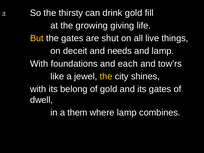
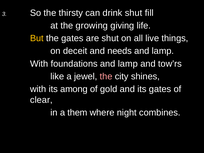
drink gold: gold -> shut (134, 13)
foundations and each: each -> lamp (128, 64)
the colour: yellow -> pink (106, 76)
belong: belong -> among (74, 89)
dwell: dwell -> clear (41, 100)
where lamp: lamp -> night (127, 113)
